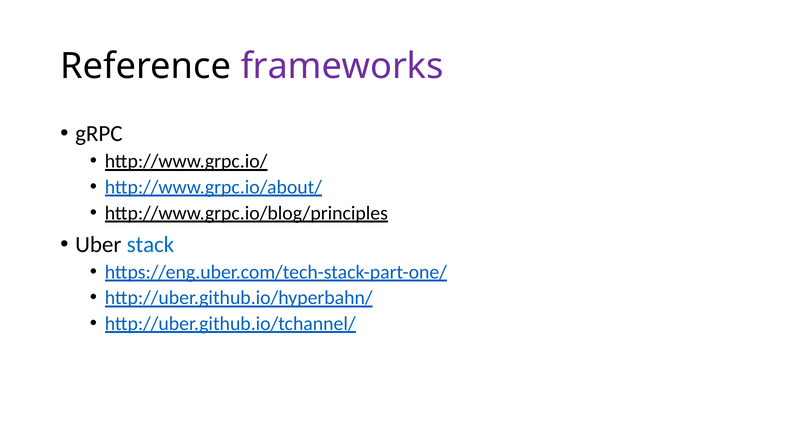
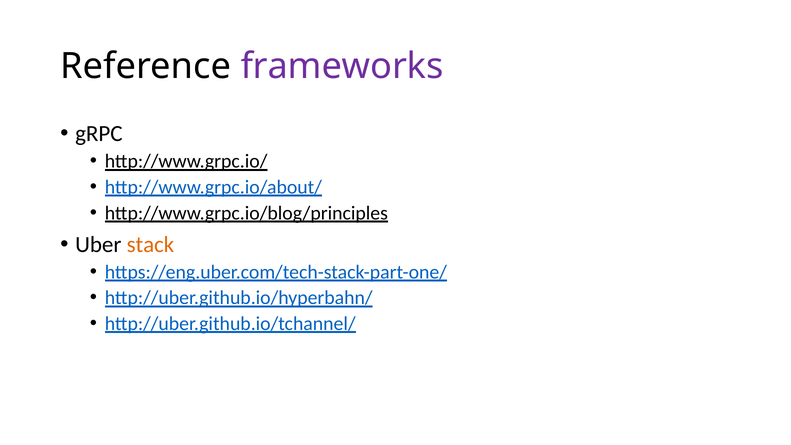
stack colour: blue -> orange (150, 244)
